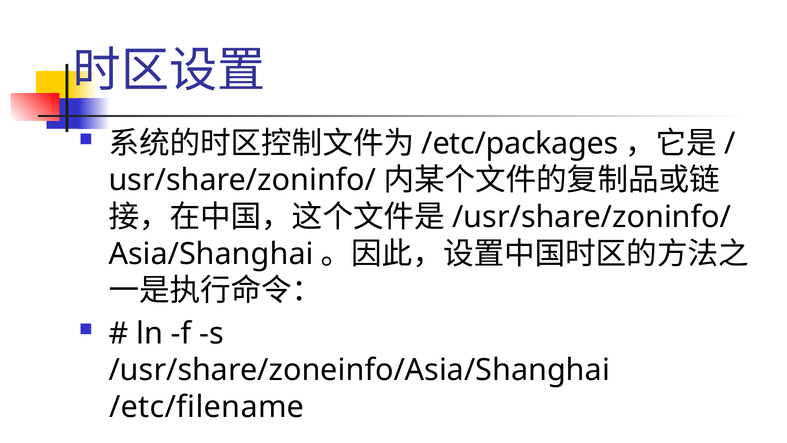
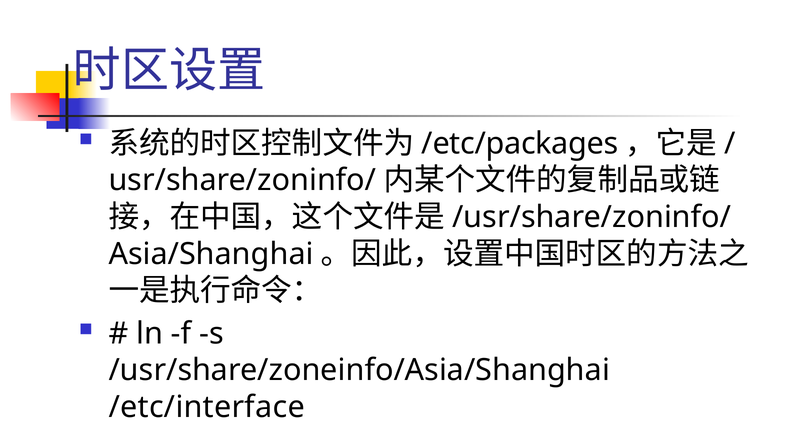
/etc/filename: /etc/filename -> /etc/interface (207, 407)
